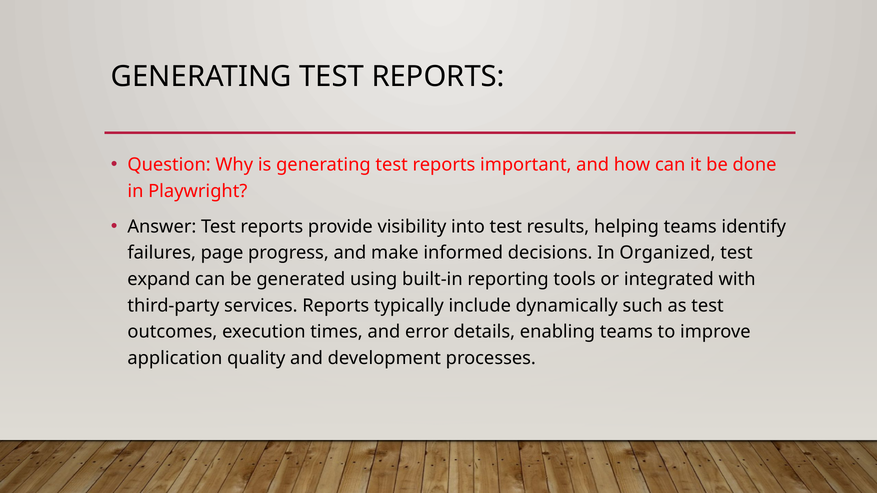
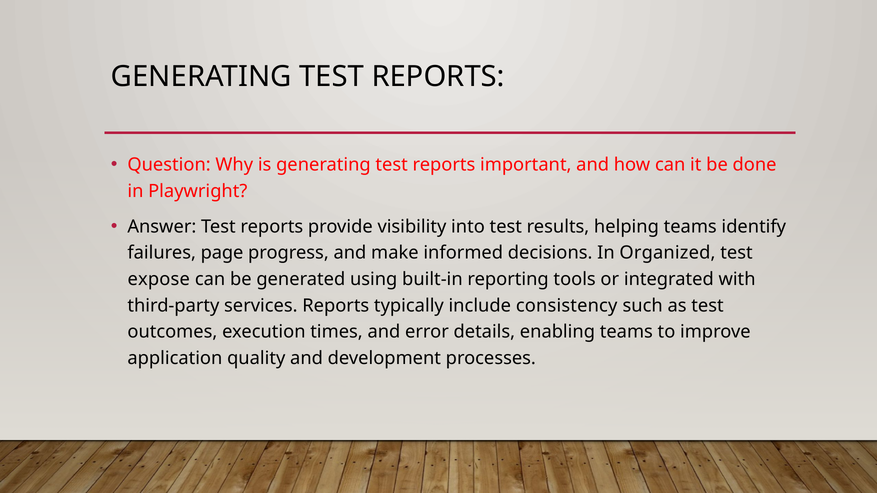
expand: expand -> expose (159, 279)
dynamically: dynamically -> consistency (567, 306)
